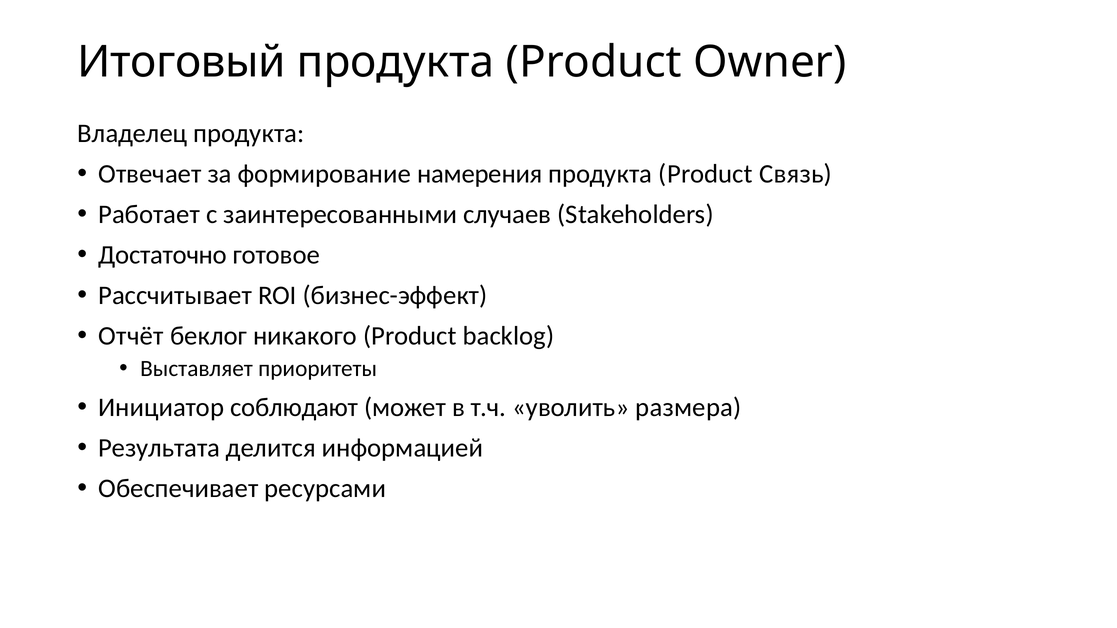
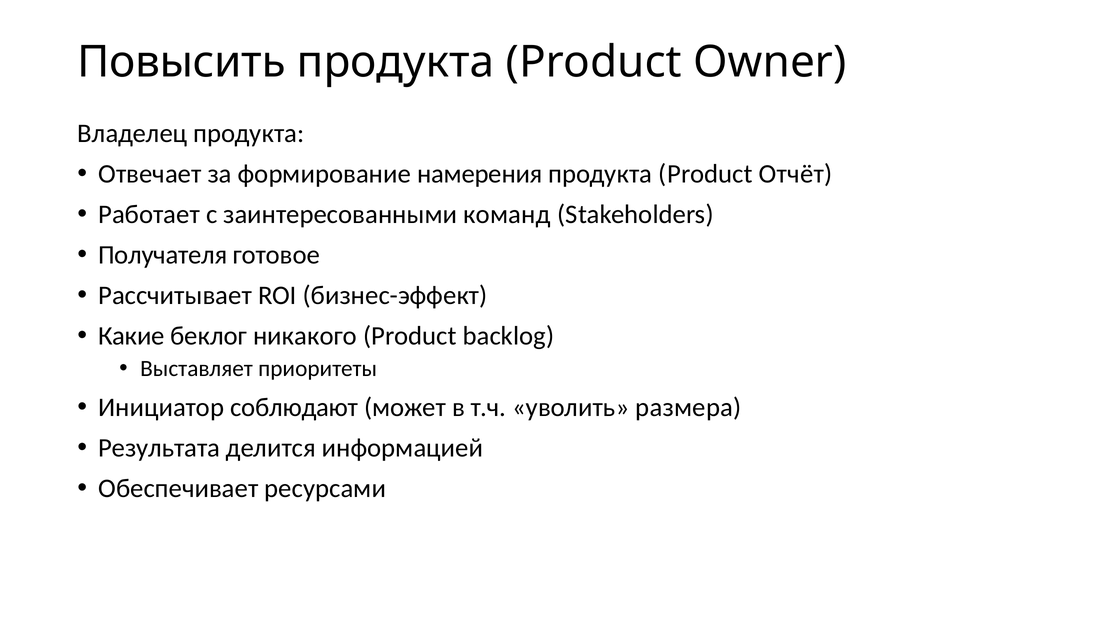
Итоговый: Итоговый -> Повысить (182, 62)
Связь: Связь -> Отчёт (796, 174)
случаев: случаев -> команд (507, 214)
Достаточно: Достаточно -> Получателя (163, 255)
Отчёт: Отчёт -> Какие (131, 336)
